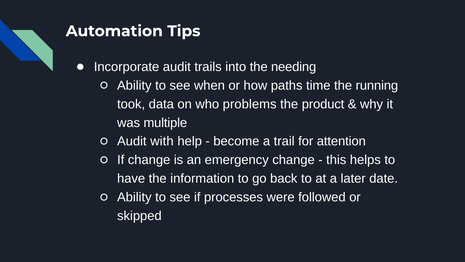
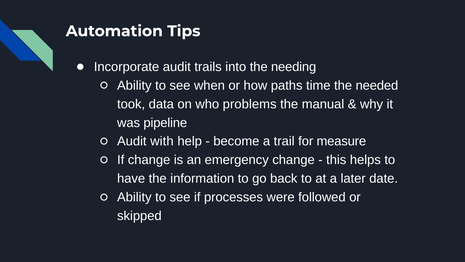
running: running -> needed (377, 85)
product: product -> manual (323, 104)
multiple: multiple -> pipeline (165, 123)
attention: attention -> measure (341, 141)
